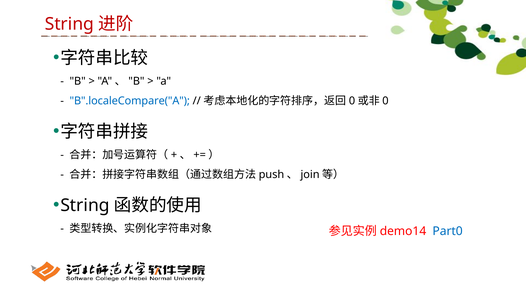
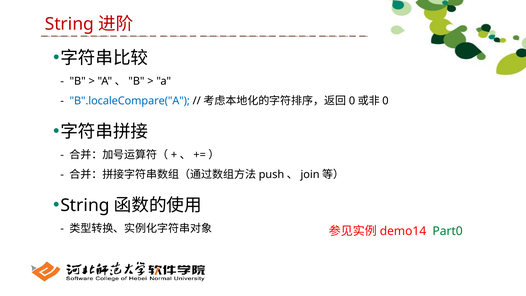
Part0 colour: blue -> green (448, 231)
